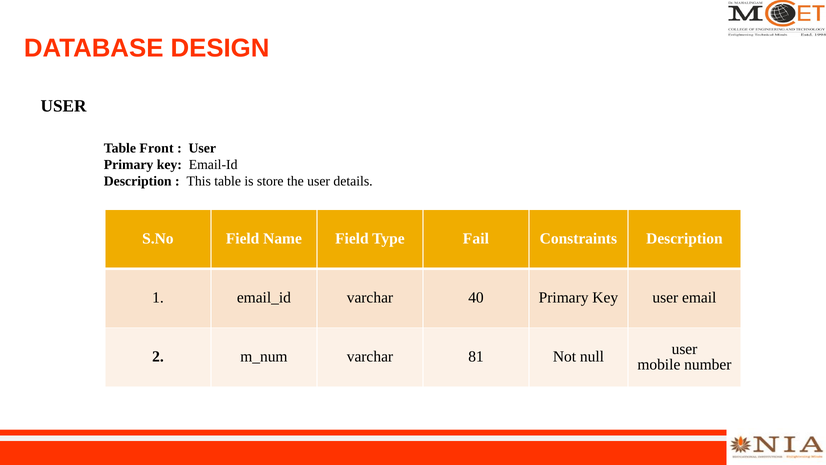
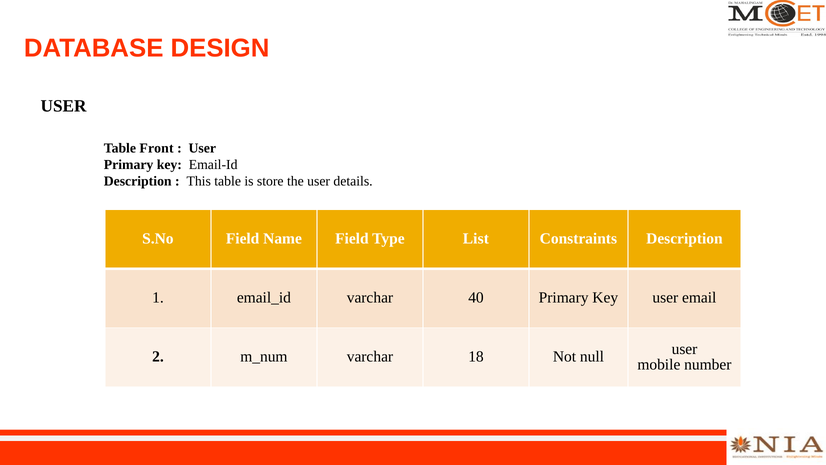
Fail: Fail -> List (476, 238)
81: 81 -> 18 (476, 357)
